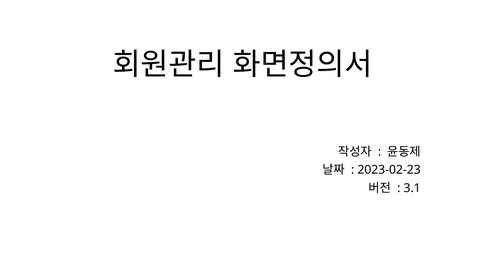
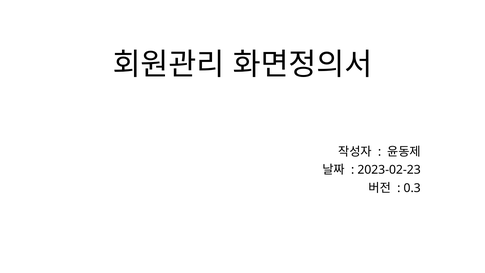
3.1: 3.1 -> 0.3 (412, 188)
